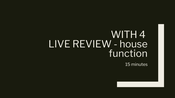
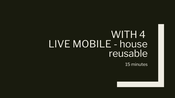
REVIEW: REVIEW -> MOBILE (92, 44)
function: function -> reusable (128, 54)
